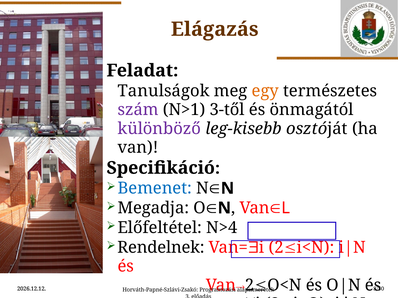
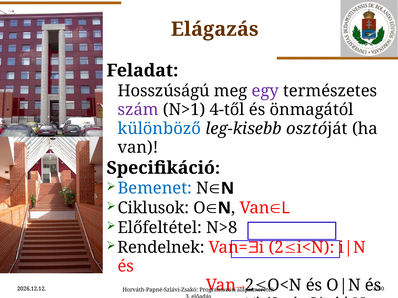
Tanulságok: Tanulságok -> Hosszúságú (164, 91)
egy colour: orange -> purple (265, 91)
3-től: 3-től -> 4-től (227, 110)
különböző colour: purple -> blue (159, 129)
Megadja: Megadja -> Ciklusok (153, 208)
N>4: N>4 -> N>8 (222, 228)
